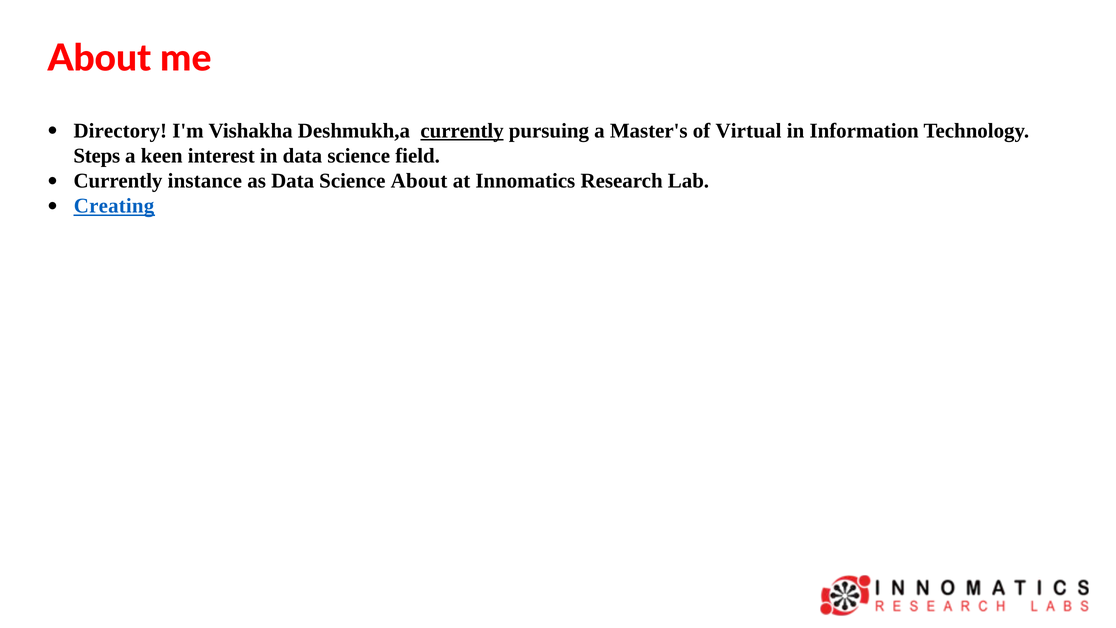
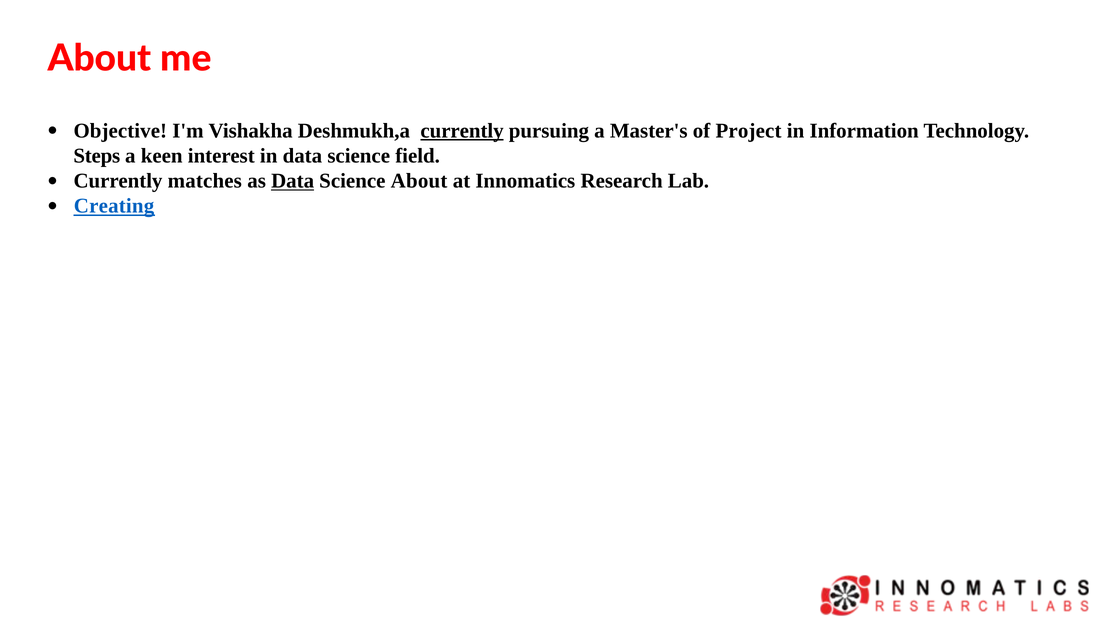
Directory: Directory -> Objective (120, 131)
Virtual: Virtual -> Project (749, 131)
instance: instance -> matches (205, 181)
Data underline: none -> present (293, 181)
